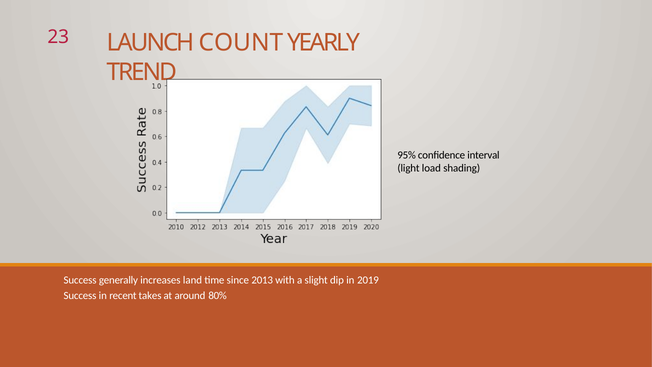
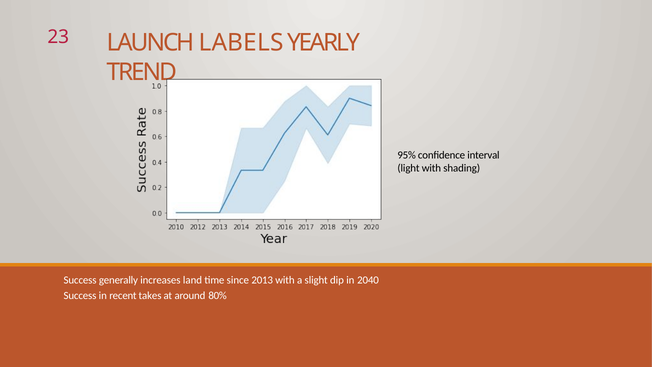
COUNT: COUNT -> LABELS (241, 43)
light load: load -> with (431, 168)
2019: 2019 -> 2040 (368, 280)
